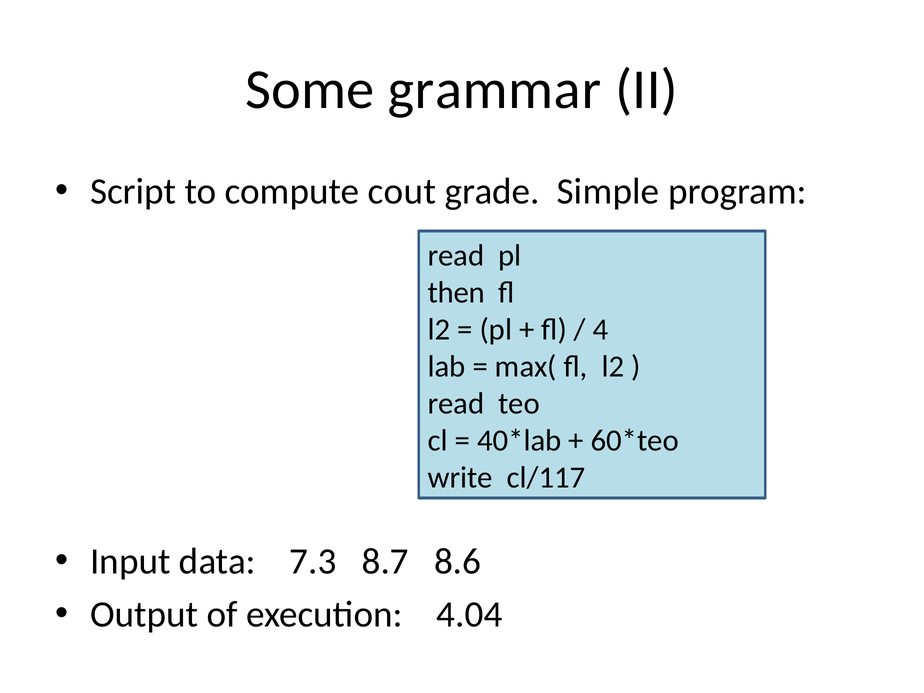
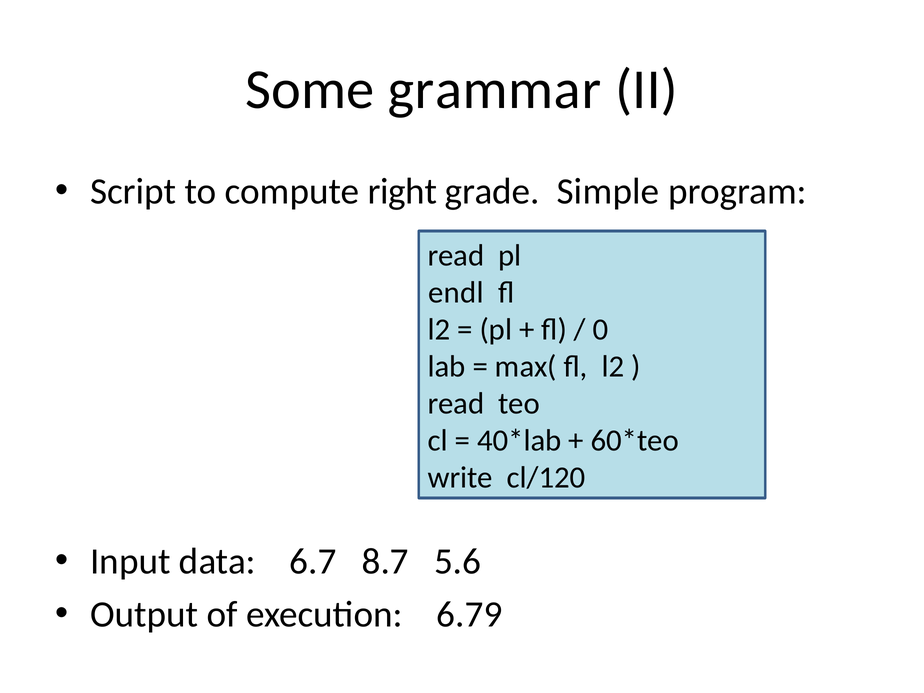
cout: cout -> right (402, 191)
then: then -> endl (456, 293)
4: 4 -> 0 (601, 330)
cl/117: cl/117 -> cl/120 (546, 478)
7.3: 7.3 -> 6.7 (313, 562)
8.6: 8.6 -> 5.6 (458, 562)
4.04: 4.04 -> 6.79 (469, 614)
